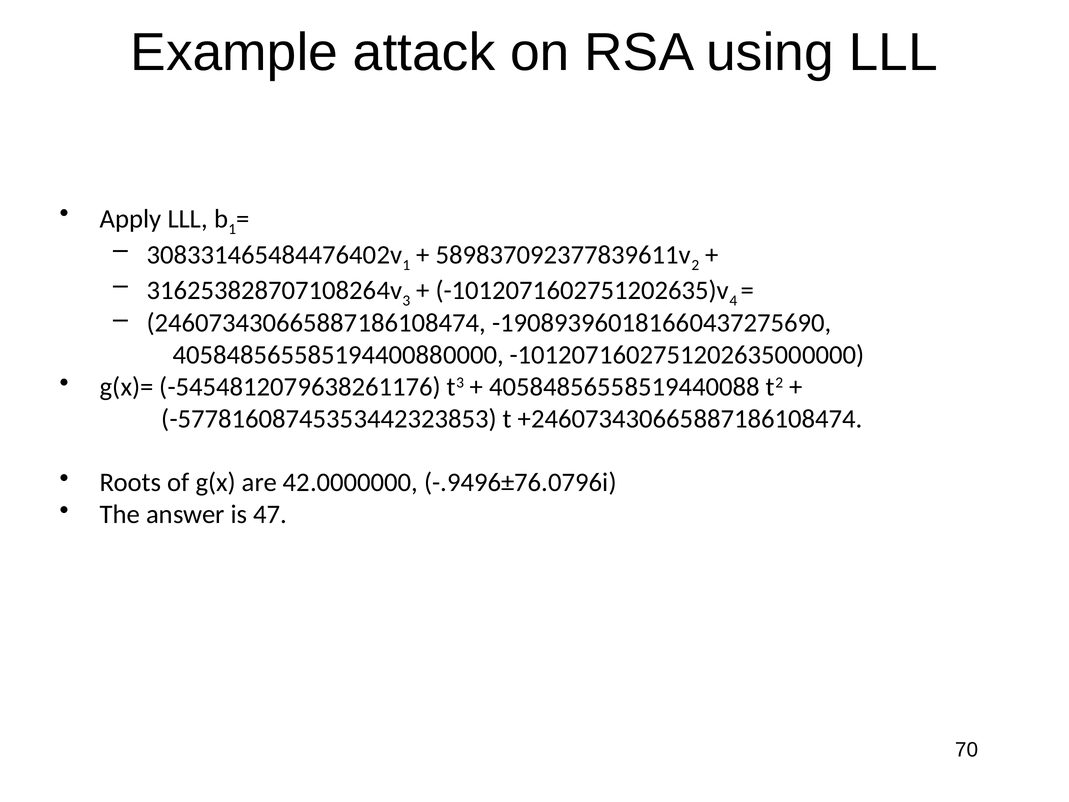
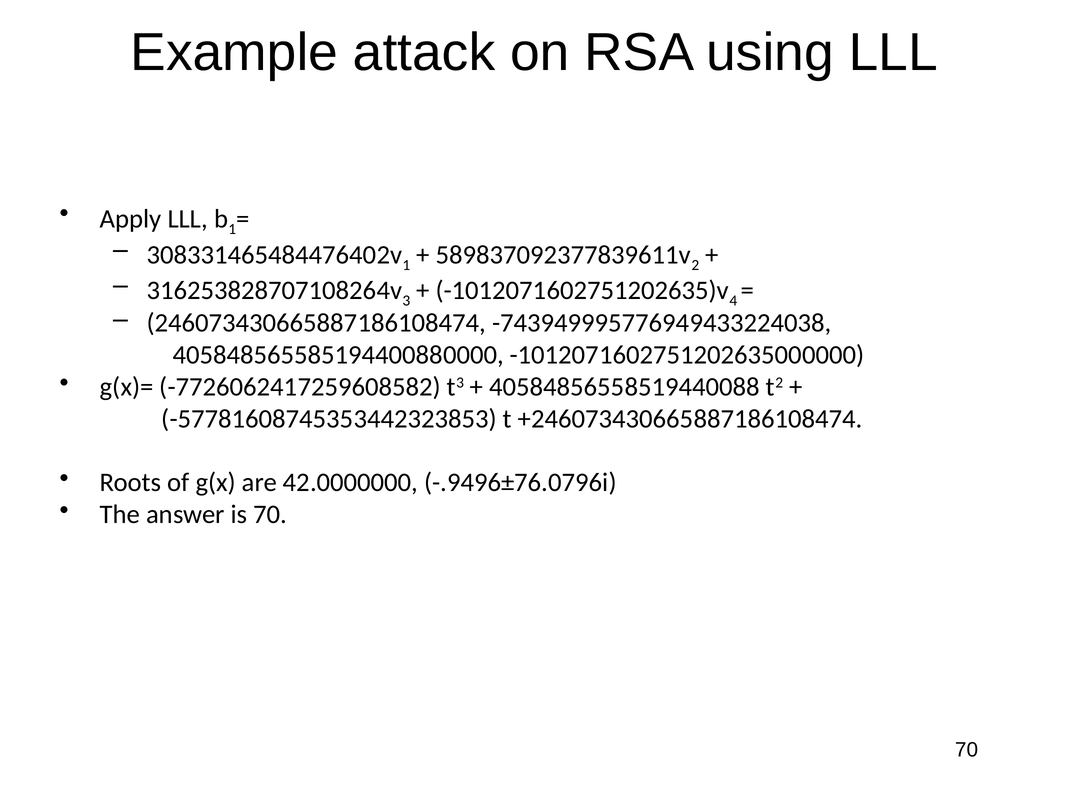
-190893960181660437275690: -190893960181660437275690 -> -743949995776949433224038 (662, 323)
-5454812079638261176: -5454812079638261176 -> -7726062417259608582 (300, 387)
is 47: 47 -> 70 (270, 514)
